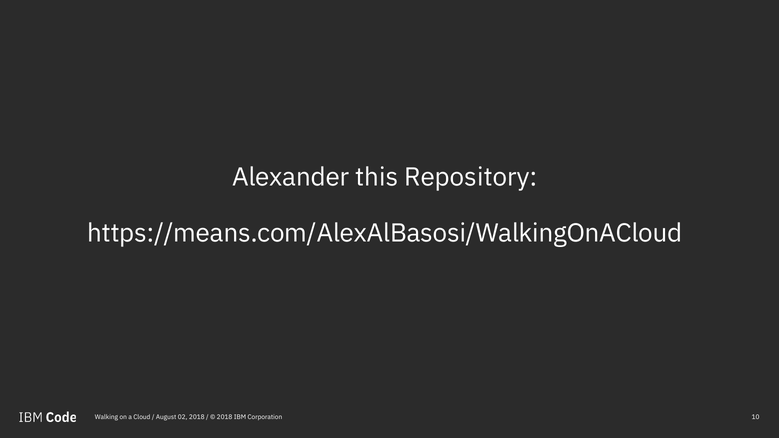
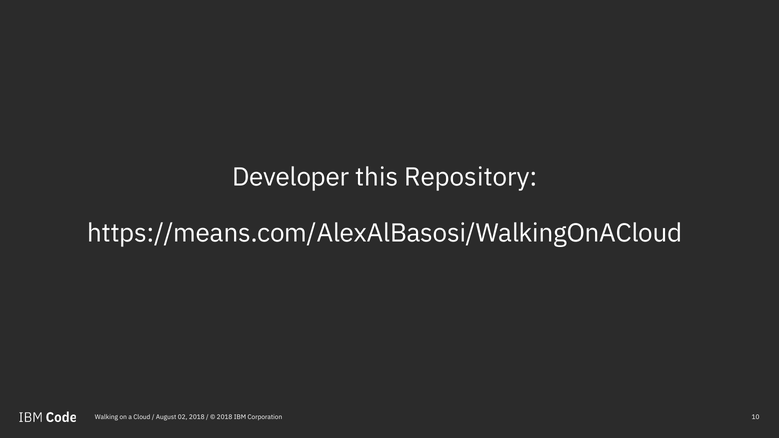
Alexander: Alexander -> Developer (291, 177)
